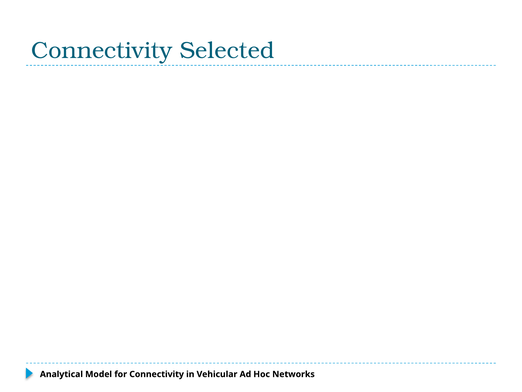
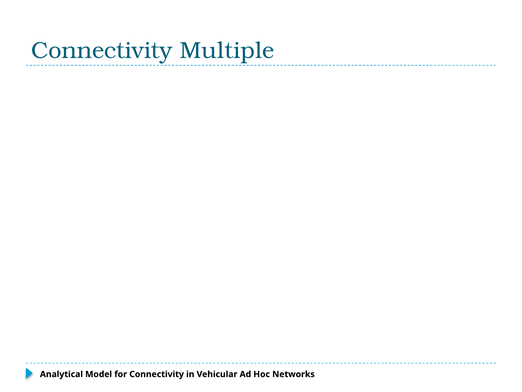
Selected: Selected -> Multiple (227, 50)
